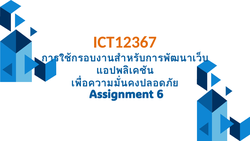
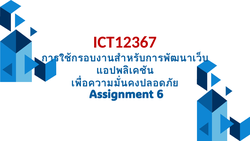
ICT12367 colour: orange -> red (125, 42)
